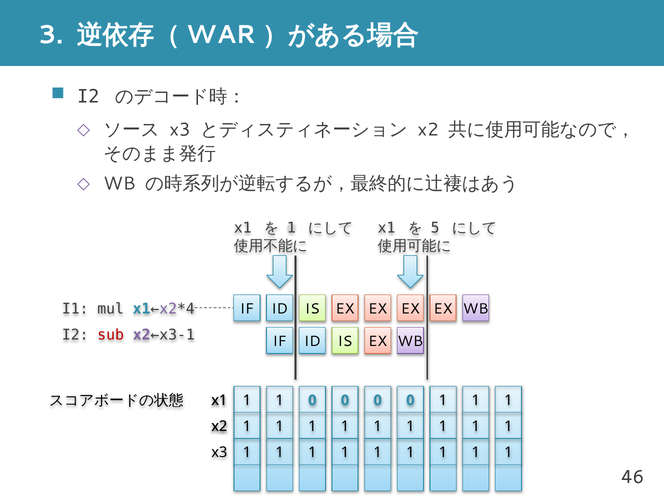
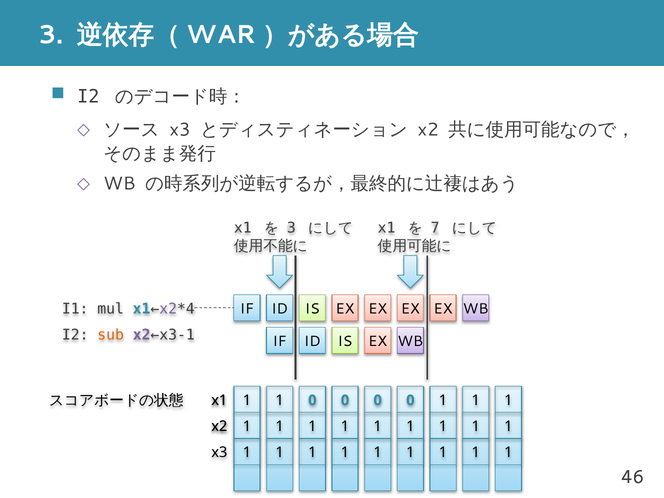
1: 1 -> 3 (291, 228)
5: 5 -> 7 (435, 228)
sub colour: red -> orange (111, 335)
